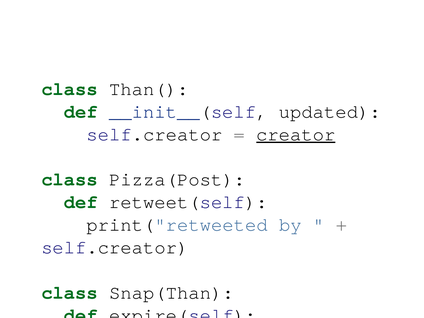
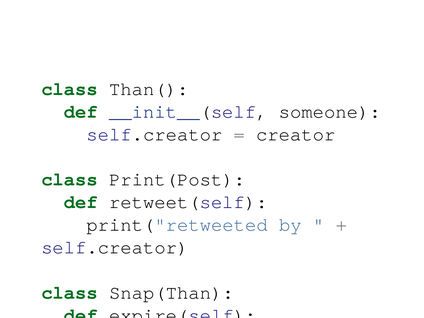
updated: updated -> someone (330, 112)
creator underline: present -> none (296, 134)
Pizza(Post: Pizza(Post -> Print(Post (177, 179)
